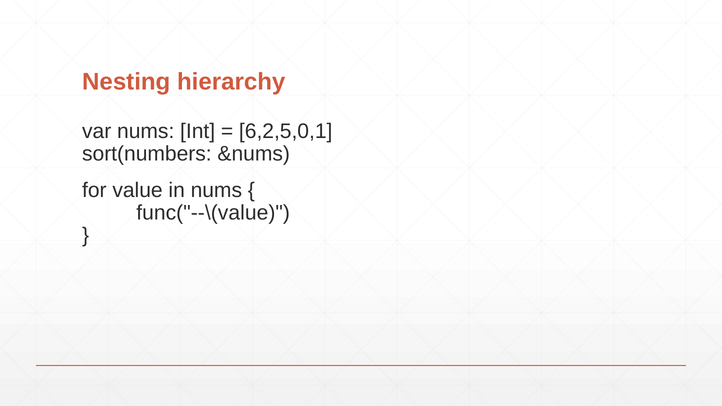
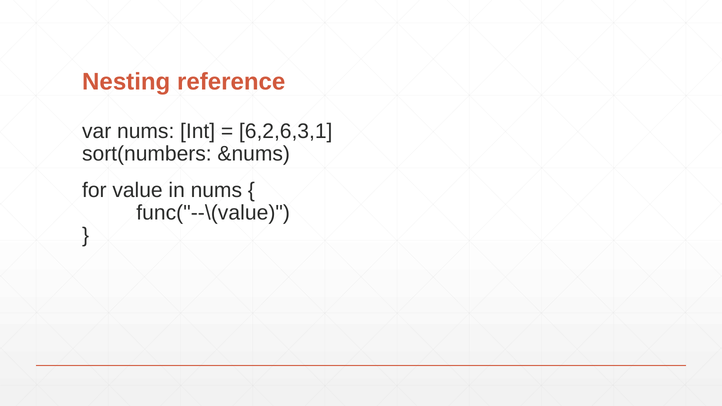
hierarchy: hierarchy -> reference (231, 82)
6,2,5,0,1: 6,2,5,0,1 -> 6,2,6,3,1 (286, 131)
